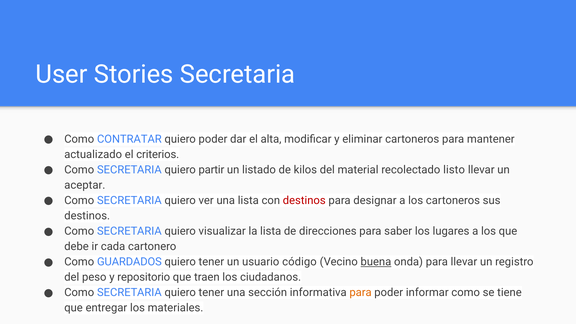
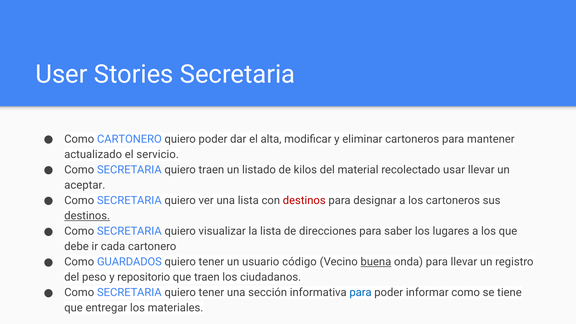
Como CONTRATAR: CONTRATAR -> CARTONERO (129, 139)
criterios: criterios -> servicio (158, 154)
quiero partir: partir -> traen (211, 170)
listo: listo -> usar (454, 170)
destinos underline: none -> present (87, 216)
para colour: orange -> blue (361, 293)
